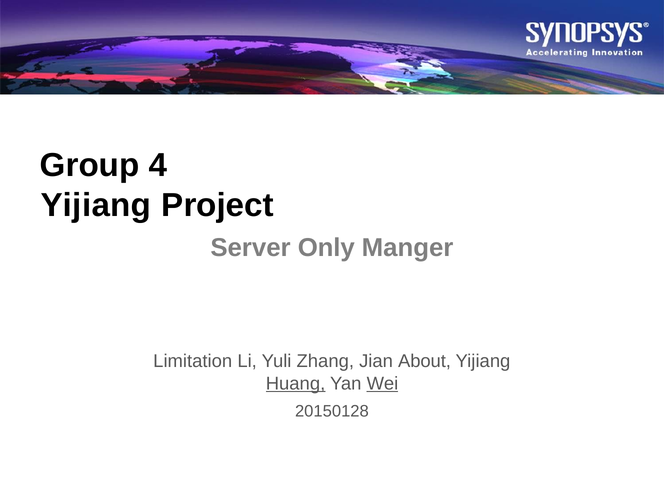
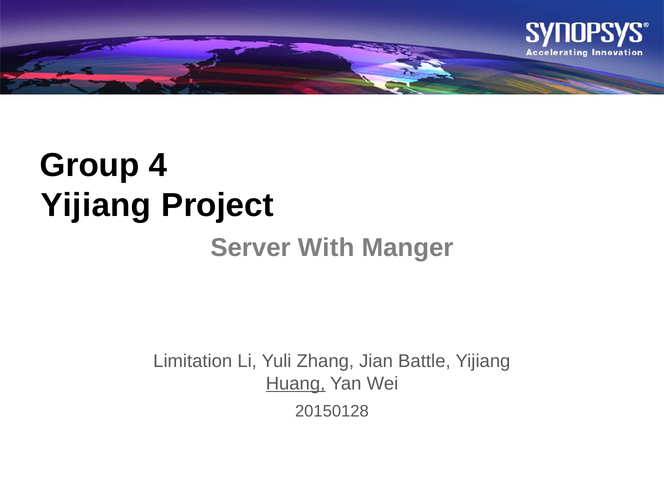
Only: Only -> With (326, 247)
About: About -> Battle (424, 361)
Wei underline: present -> none (382, 383)
